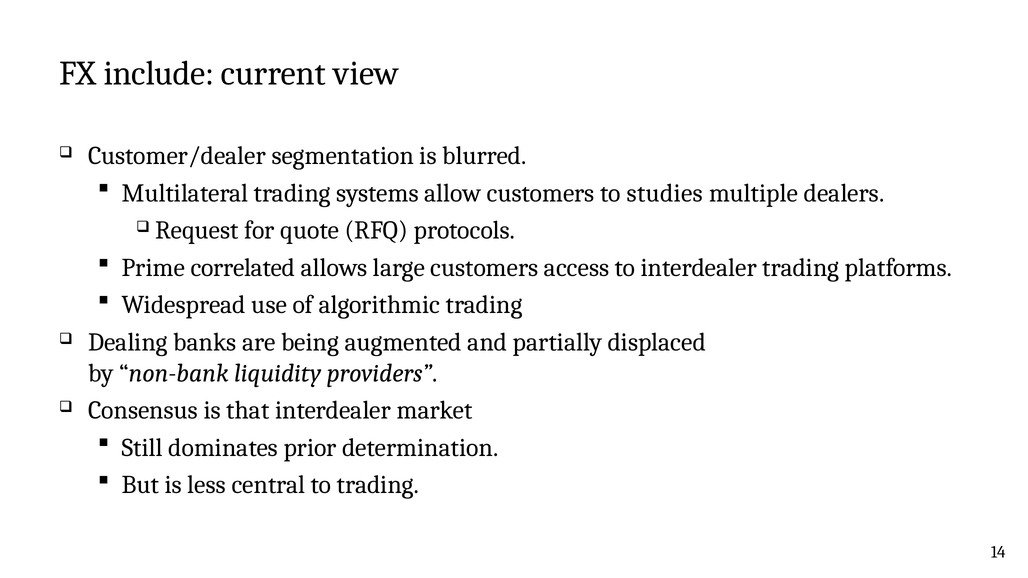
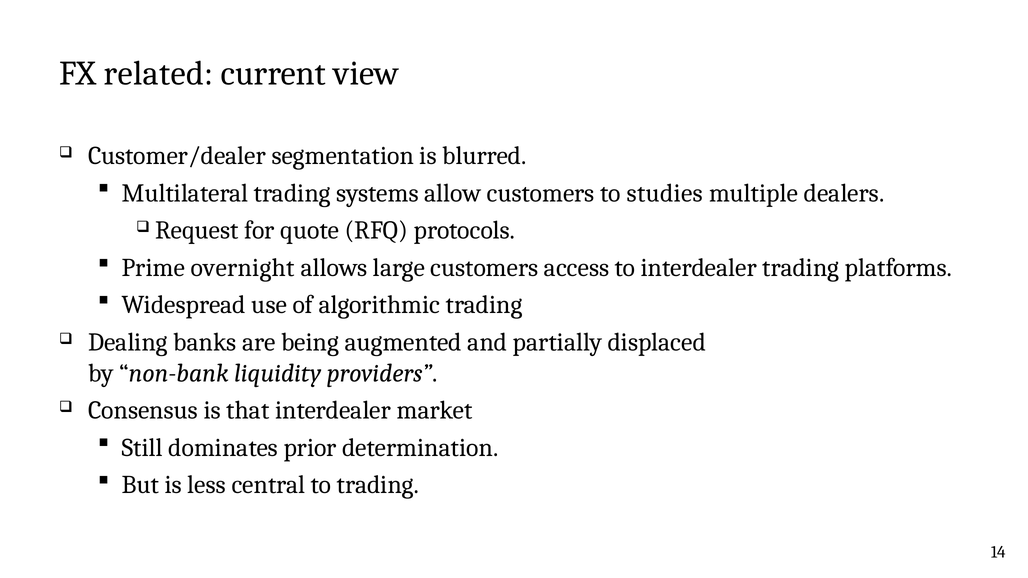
include: include -> related (158, 74)
correlated: correlated -> overnight (243, 268)
